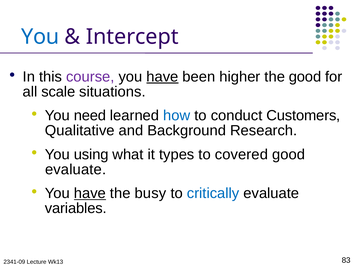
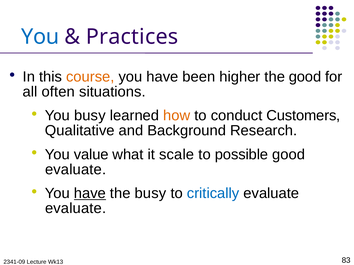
Intercept: Intercept -> Practices (132, 37)
course colour: purple -> orange (90, 77)
have underline: present -> none (162, 77)
scale: scale -> often (58, 92)
You need: need -> busy (90, 116)
how colour: blue -> orange (177, 116)
using: using -> value (91, 155)
types: types -> scale (177, 155)
covered: covered -> possible (241, 155)
variables: variables -> evaluate (76, 209)
